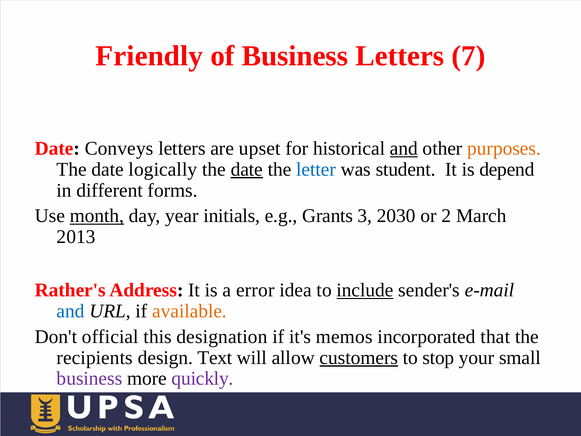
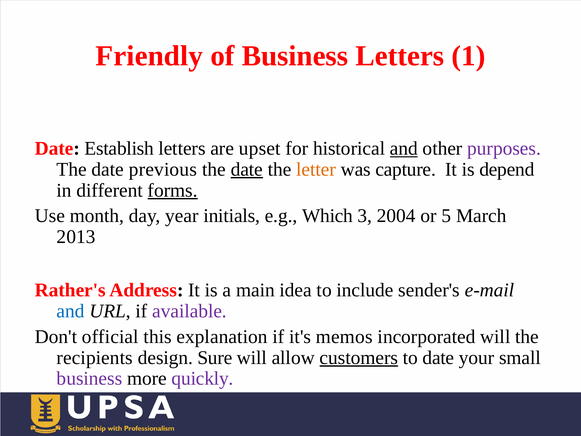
7: 7 -> 1 (468, 56)
Conveys: Conveys -> Establish (119, 148)
purposes colour: orange -> purple (504, 148)
logically: logically -> previous (163, 169)
letter colour: blue -> orange (316, 169)
student: student -> capture (406, 169)
forms underline: none -> present (173, 190)
month underline: present -> none (97, 216)
Grants: Grants -> Which (328, 216)
2030: 2030 -> 2004 (396, 216)
2: 2 -> 5 (446, 216)
error: error -> main (255, 290)
include underline: present -> none (365, 290)
available colour: orange -> purple (190, 311)
designation: designation -> explanation (222, 337)
incorporated that: that -> will (495, 337)
Text: Text -> Sure (215, 357)
to stop: stop -> date (438, 357)
